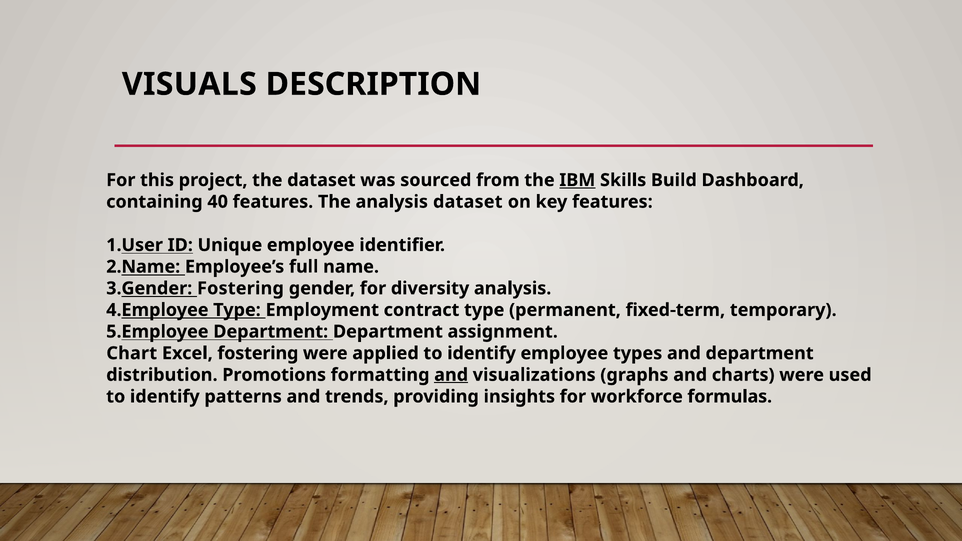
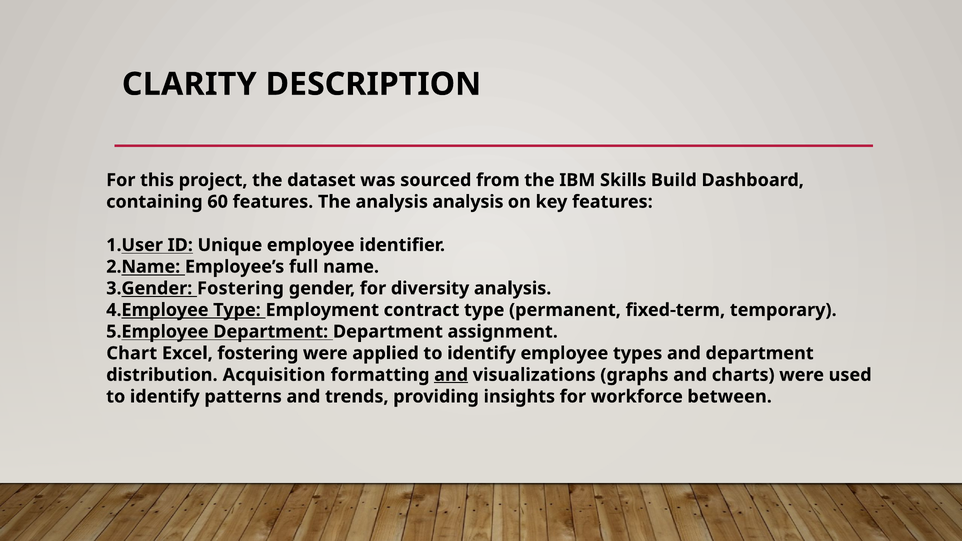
VISUALS: VISUALS -> CLARITY (189, 84)
IBM underline: present -> none (577, 180)
40: 40 -> 60 (218, 202)
analysis dataset: dataset -> analysis (468, 202)
Promotions: Promotions -> Acquisition (274, 375)
formulas: formulas -> between (730, 397)
